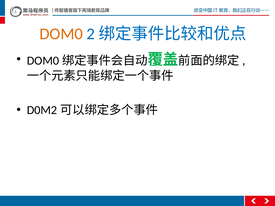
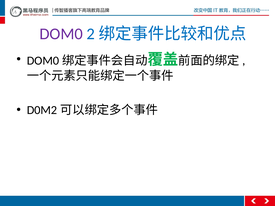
DOM0 colour: orange -> purple (61, 34)
